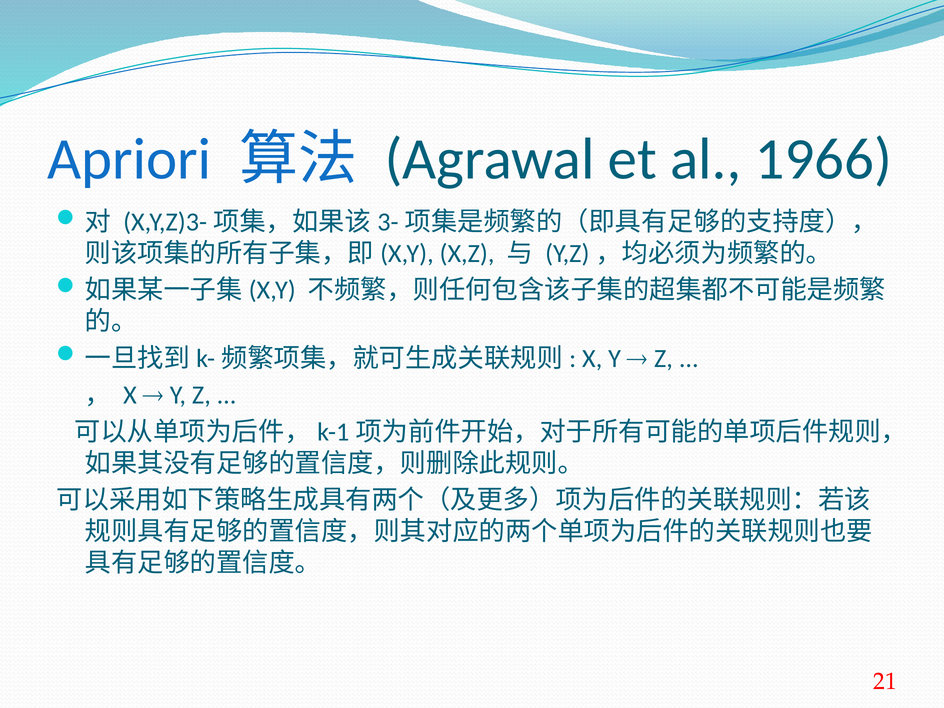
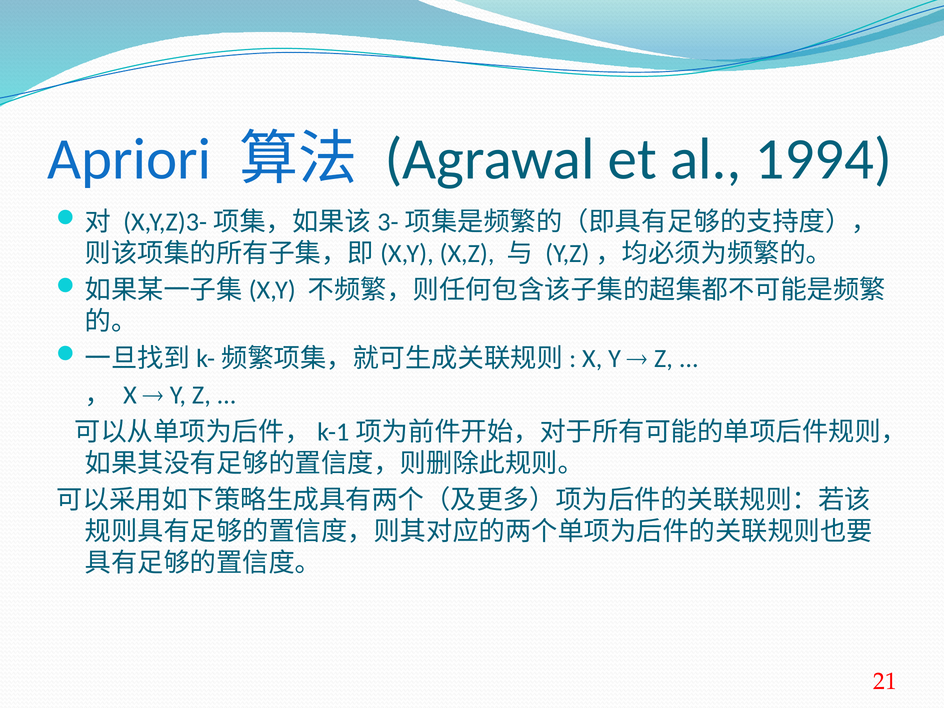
1966: 1966 -> 1994 (823, 159)
